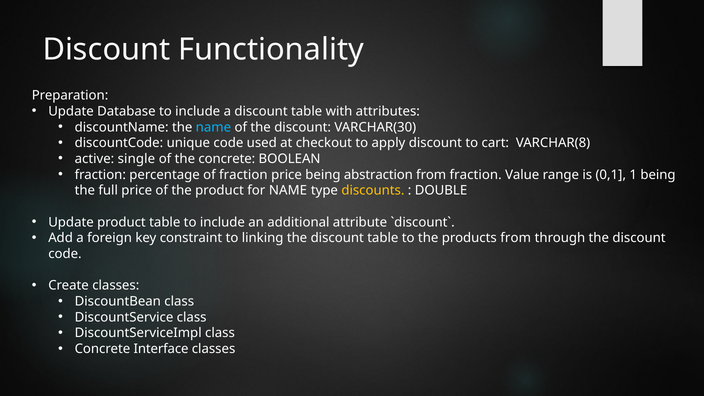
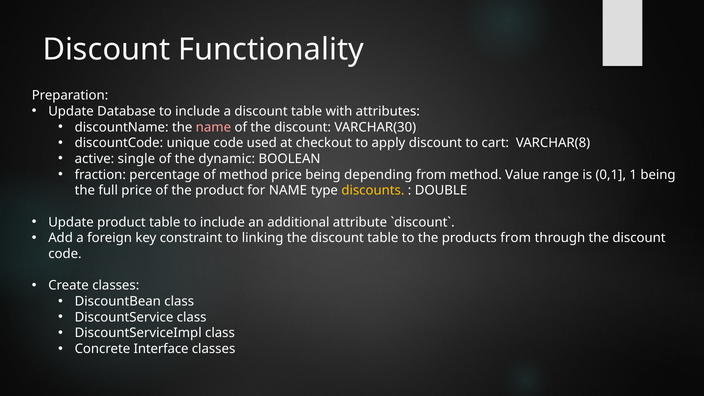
name colour: light blue -> pink (213, 127)
the concrete: concrete -> dynamic (227, 159)
of fraction: fraction -> method (243, 175)
abstraction: abstraction -> depending (378, 175)
from fraction: fraction -> method (476, 175)
